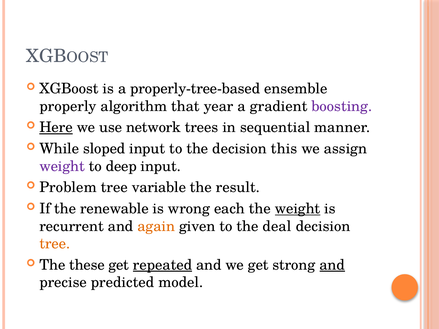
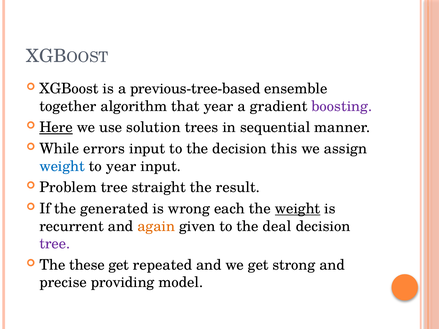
properly-tree-based: properly-tree-based -> previous-tree-based (195, 89)
properly: properly -> together (68, 106)
network: network -> solution (153, 128)
sloped: sloped -> errors (104, 149)
weight colour: purple -> blue (62, 166)
to deep: deep -> year (121, 166)
variable: variable -> straight (159, 188)
renewable: renewable -> generated (114, 209)
tree colour: orange -> purple (55, 244)
repeated underline: present -> none (163, 265)
and underline: present -> none (332, 265)
predicted: predicted -> providing (123, 283)
